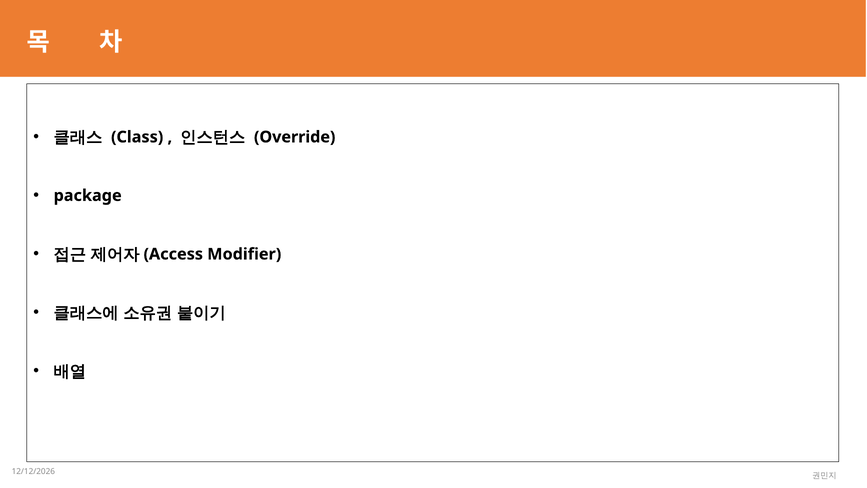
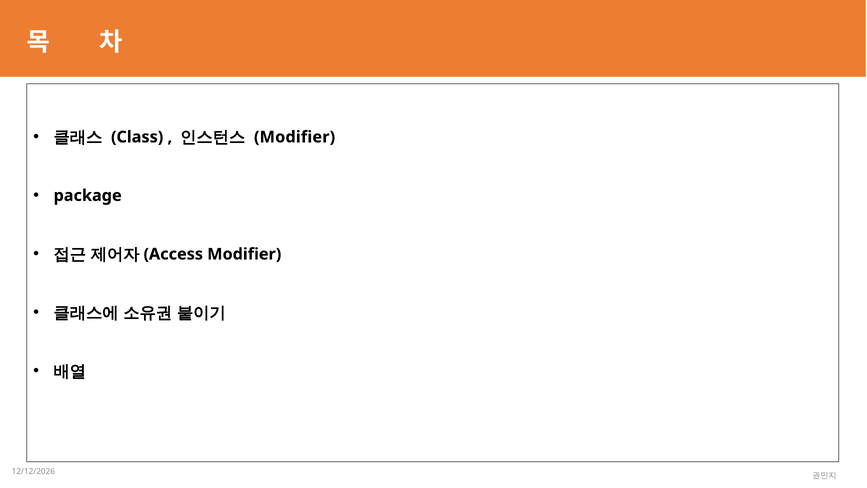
Override: Override -> Modifier (295, 137)
